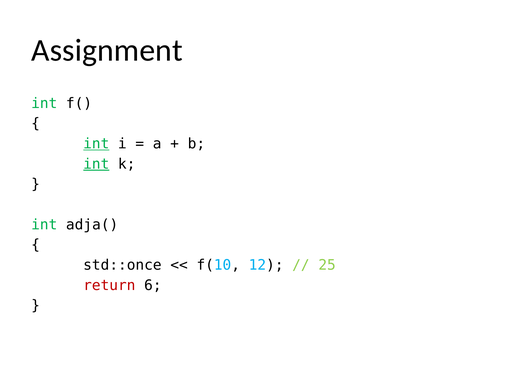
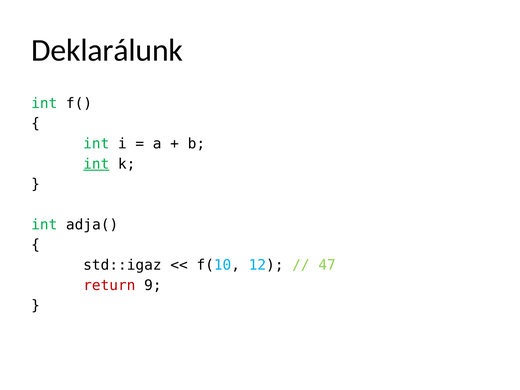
Assignment: Assignment -> Deklarálunk (107, 50)
int underline: present -> none (96, 144)
std::once: std::once -> std::igaz (122, 265)
25: 25 -> 47 (327, 265)
6: 6 -> 9 (153, 285)
